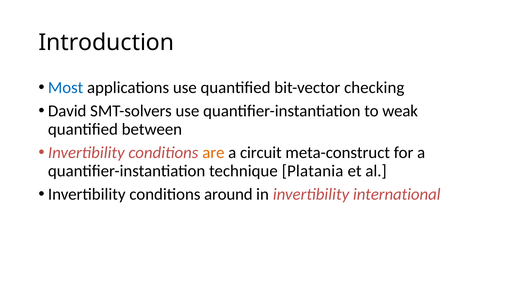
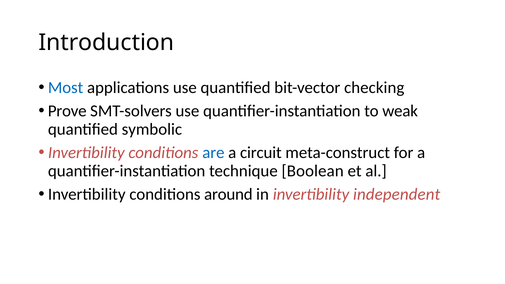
David: David -> Prove (67, 111)
between: between -> symbolic (152, 129)
are colour: orange -> blue (213, 153)
Platania: Platania -> Boolean (313, 171)
international: international -> independent (397, 194)
